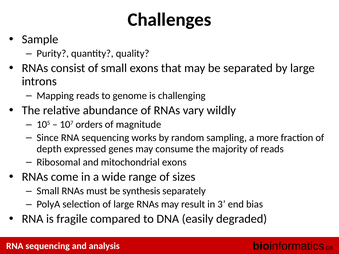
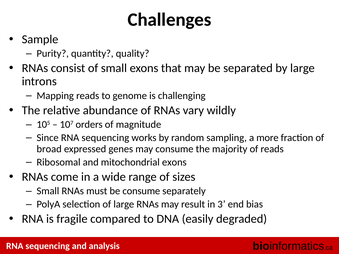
depth: depth -> broad (49, 149)
be synthesis: synthesis -> consume (141, 191)
